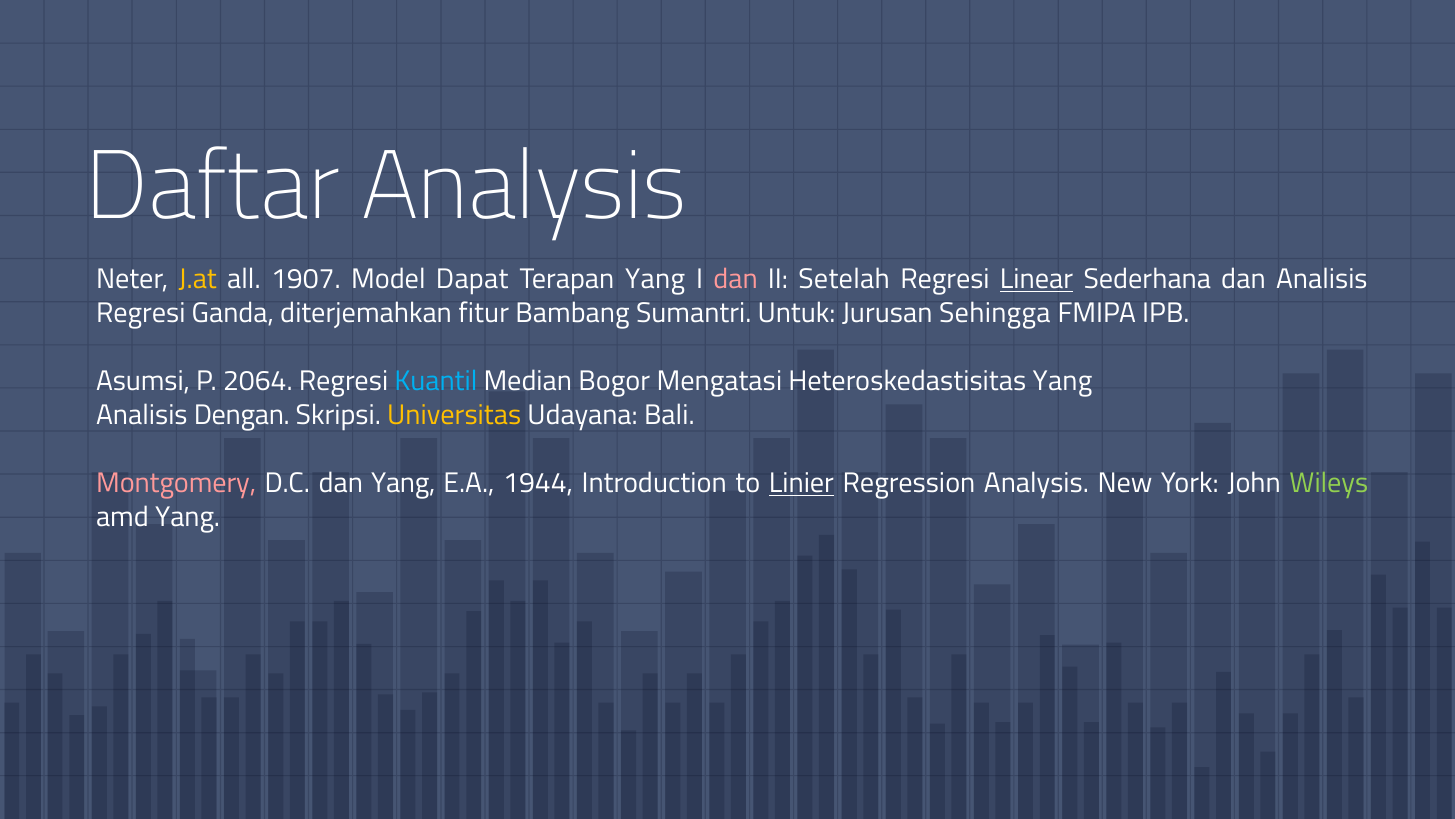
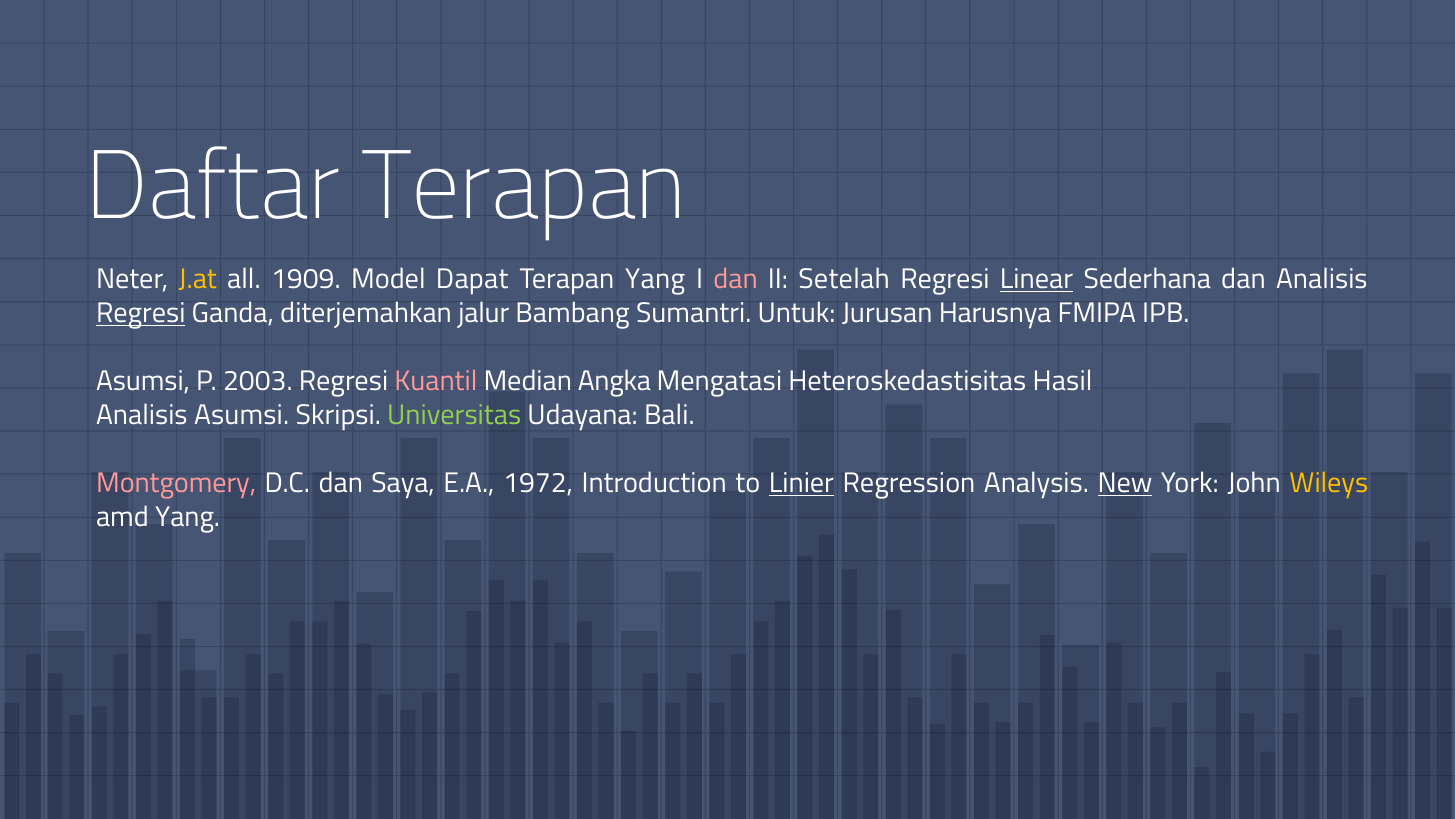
Daftar Analysis: Analysis -> Terapan (524, 186)
1907: 1907 -> 1909 (306, 279)
Regresi underline: none -> present (141, 313)
fitur: fitur -> jalur (484, 313)
Sehingga: Sehingga -> Harusnya (995, 313)
2064: 2064 -> 2003 (258, 381)
Kuantil colour: light blue -> pink (436, 381)
Bogor: Bogor -> Angka (614, 381)
Heteroskedastisitas Yang: Yang -> Hasil (1062, 381)
Analisis Dengan: Dengan -> Asumsi (242, 415)
Universitas colour: yellow -> light green (454, 415)
dan Yang: Yang -> Saya (403, 483)
1944: 1944 -> 1972 (538, 483)
New underline: none -> present (1125, 483)
Wileys colour: light green -> yellow (1329, 483)
